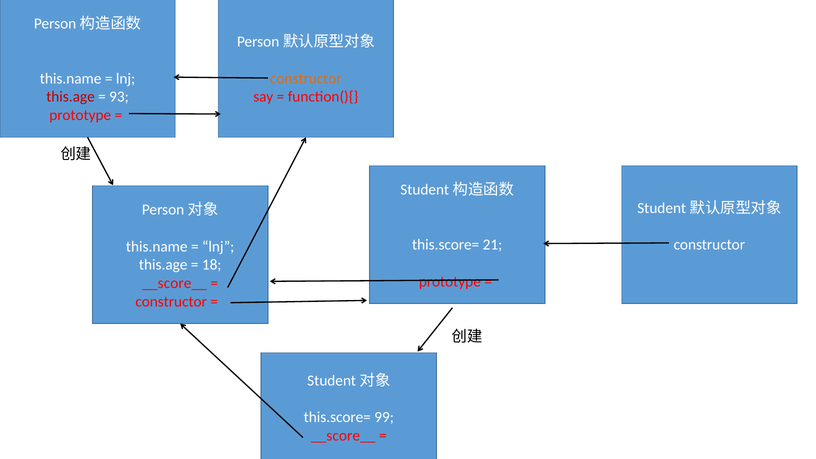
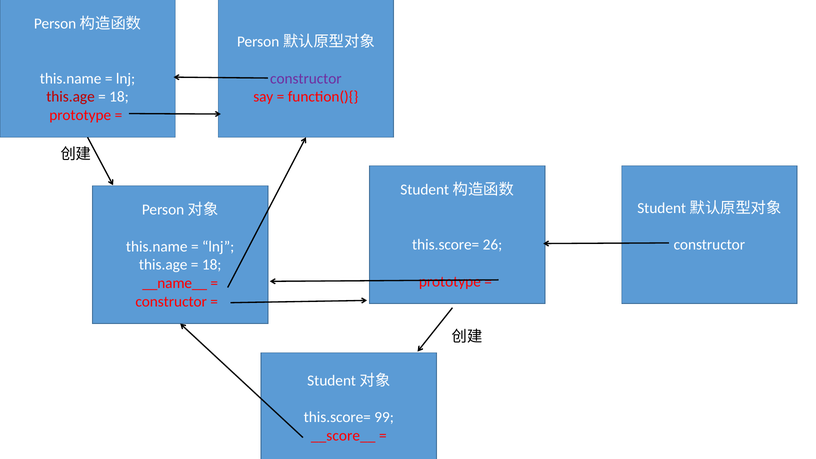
constructor colour: orange -> purple (306, 79)
93: 93 -> 18 (119, 97)
21: 21 -> 26 (492, 245)
__score__: __score__ -> __name__ (175, 283)
